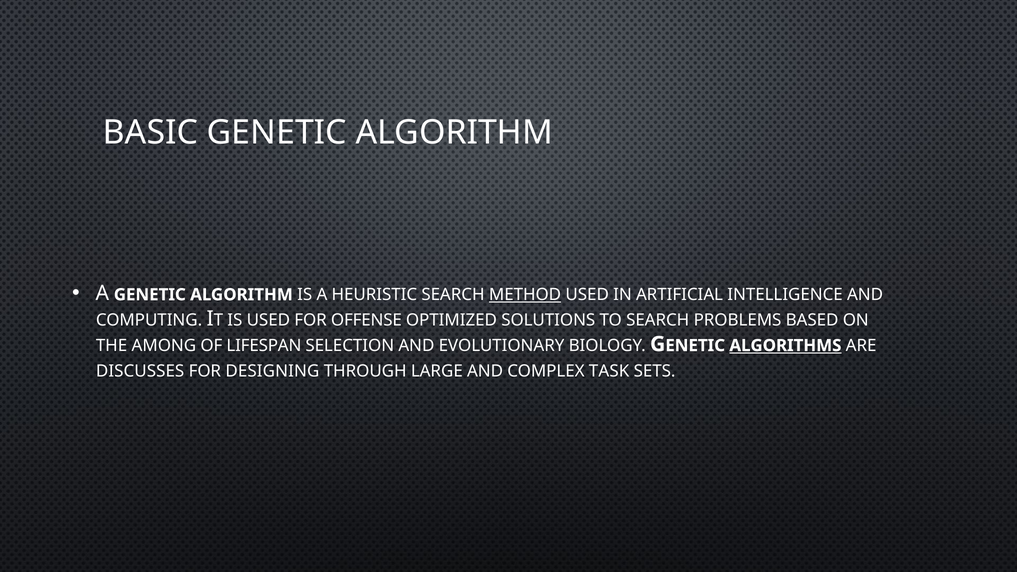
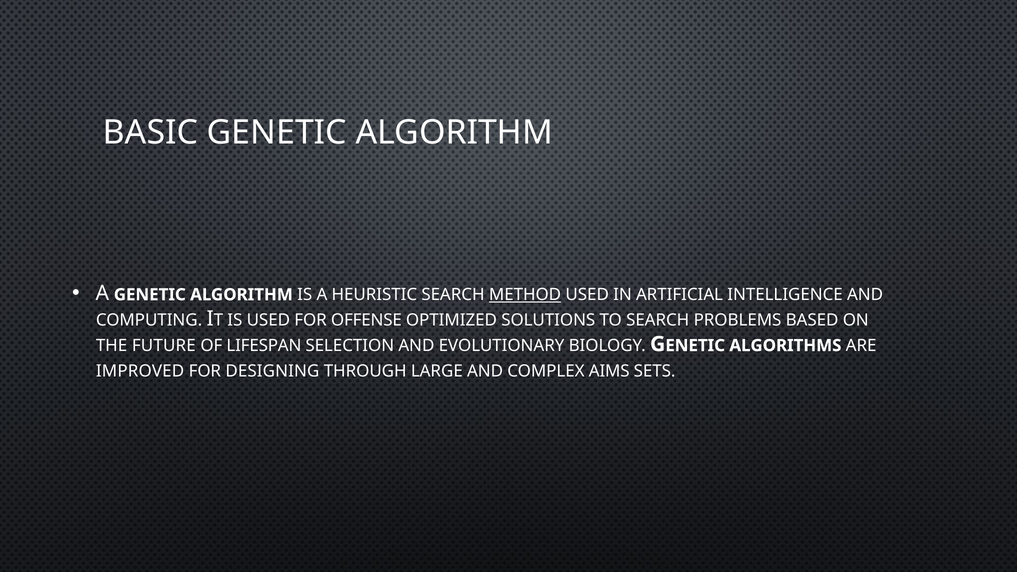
AMONG: AMONG -> FUTURE (164, 346)
ALGORITHMS underline: present -> none (785, 346)
DISCUSSES: DISCUSSES -> IMPROVED (140, 371)
TASK: TASK -> AIMS (609, 371)
